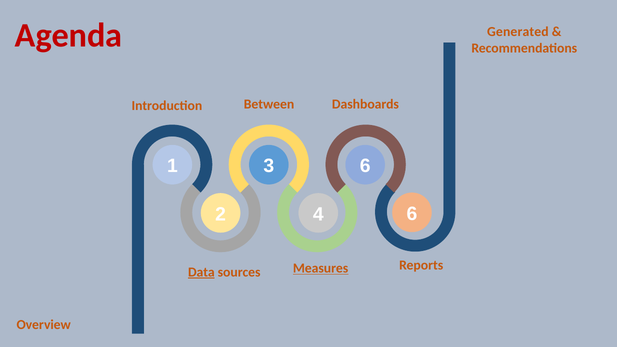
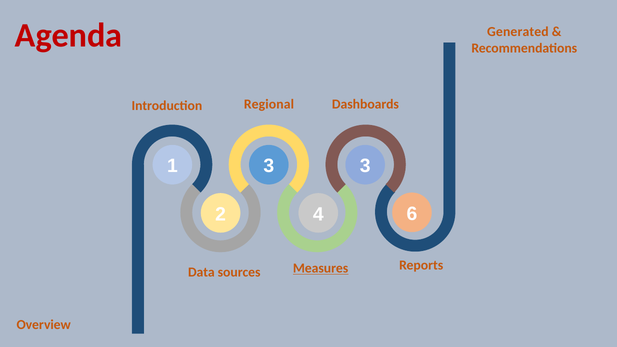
Between: Between -> Regional (269, 104)
1 6: 6 -> 3 (365, 166)
Data underline: present -> none (201, 272)
